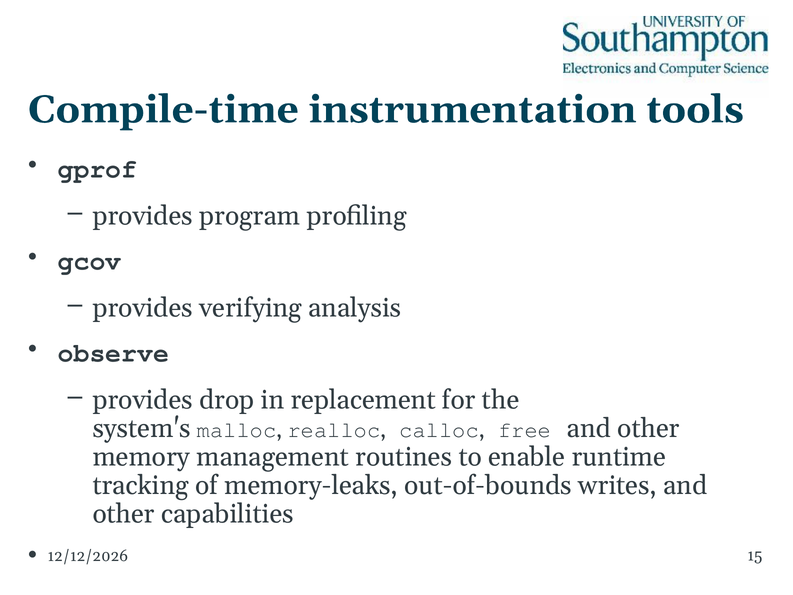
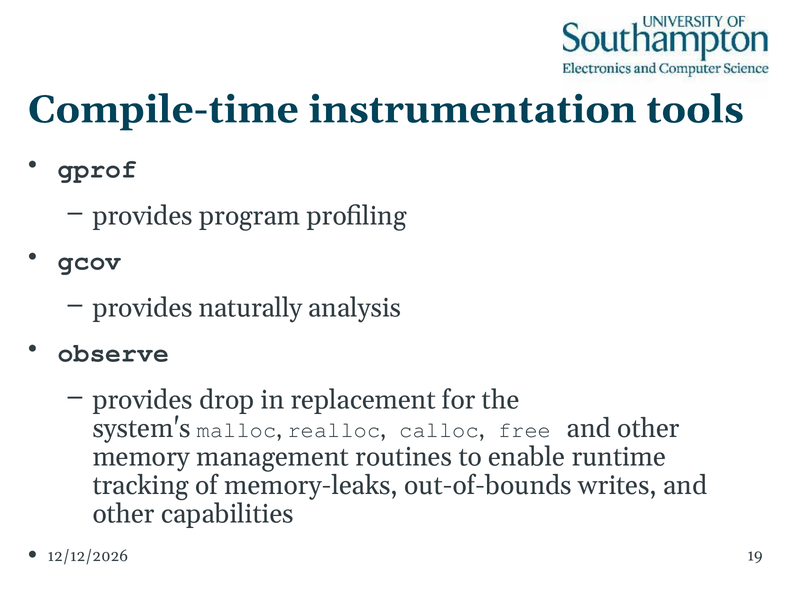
verifying: verifying -> naturally (251, 308)
15: 15 -> 19 (755, 555)
